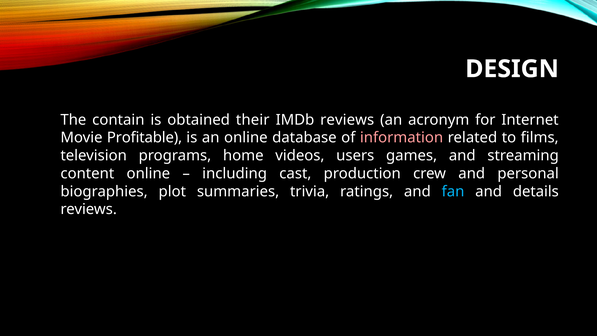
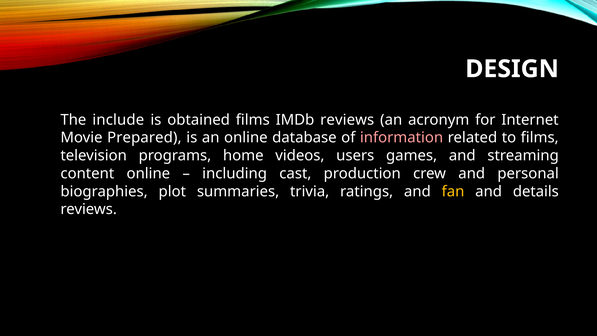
contain: contain -> include (118, 120)
obtained their: their -> films (253, 120)
Profitable: Profitable -> Prepared (144, 138)
fan colour: light blue -> yellow (453, 191)
